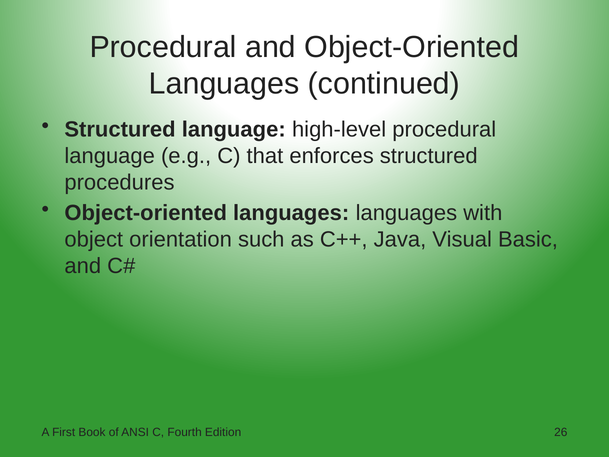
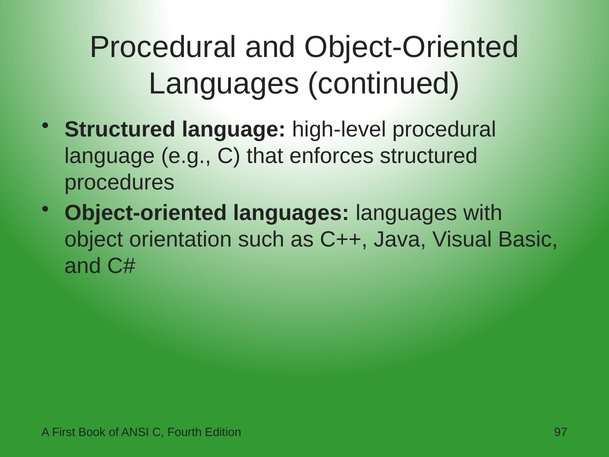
26: 26 -> 97 (561, 432)
